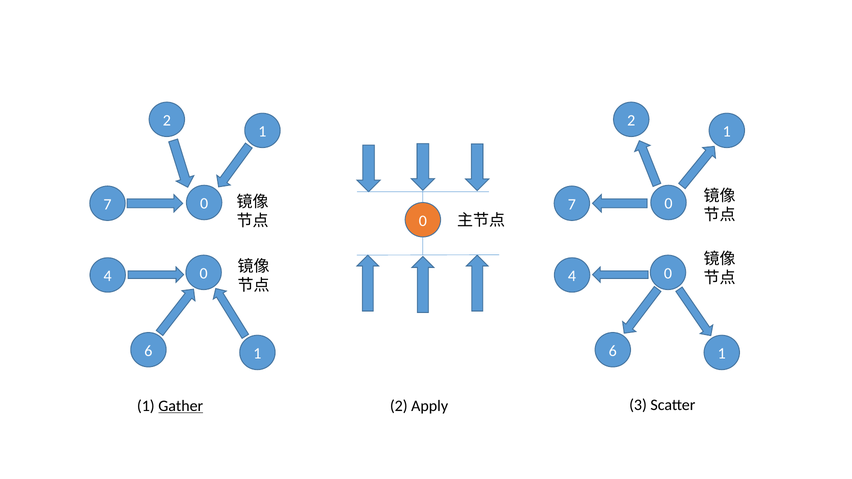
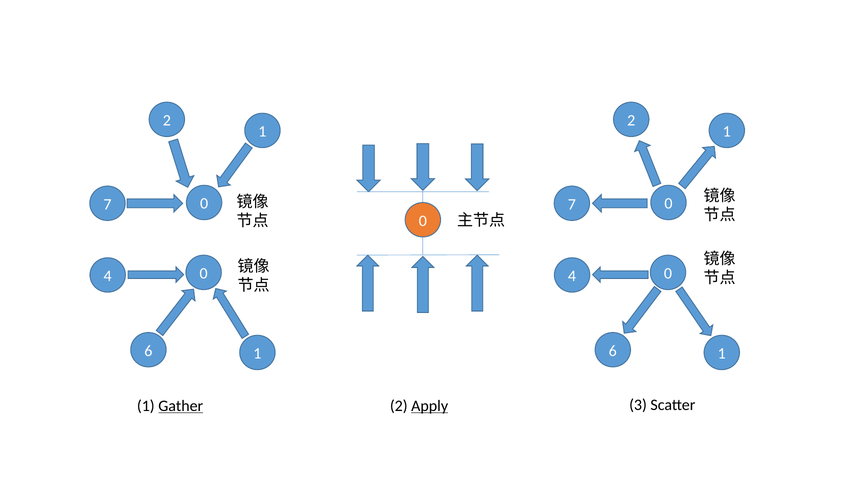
Apply underline: none -> present (430, 406)
